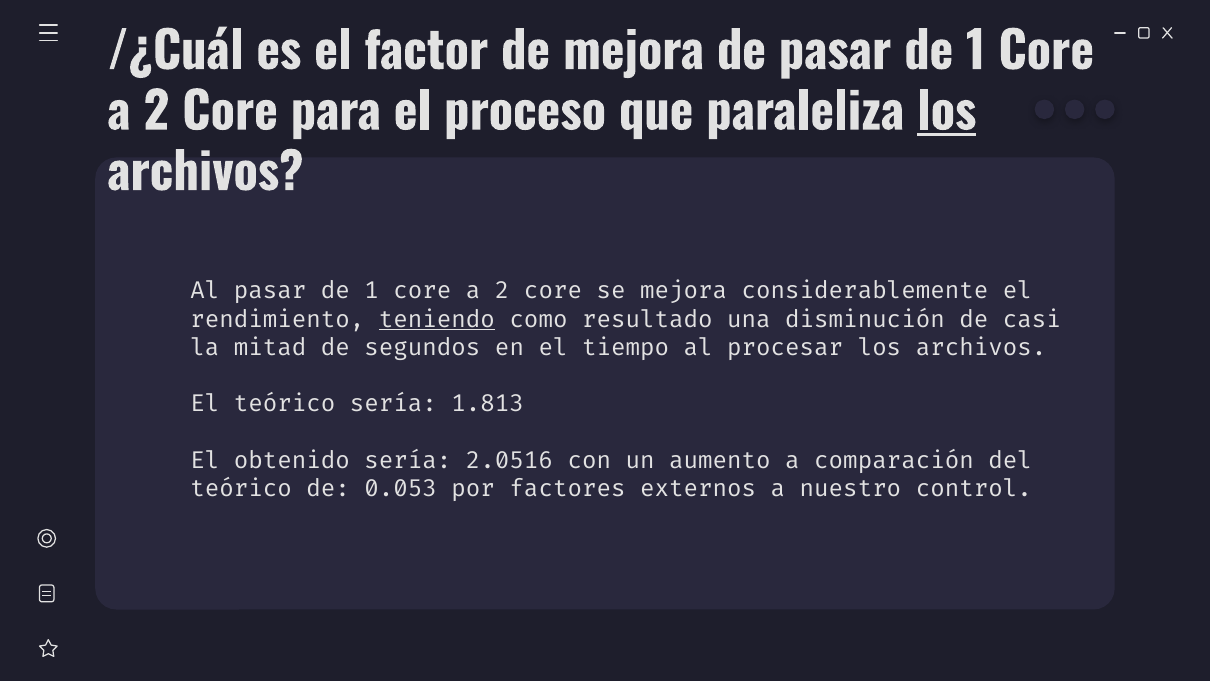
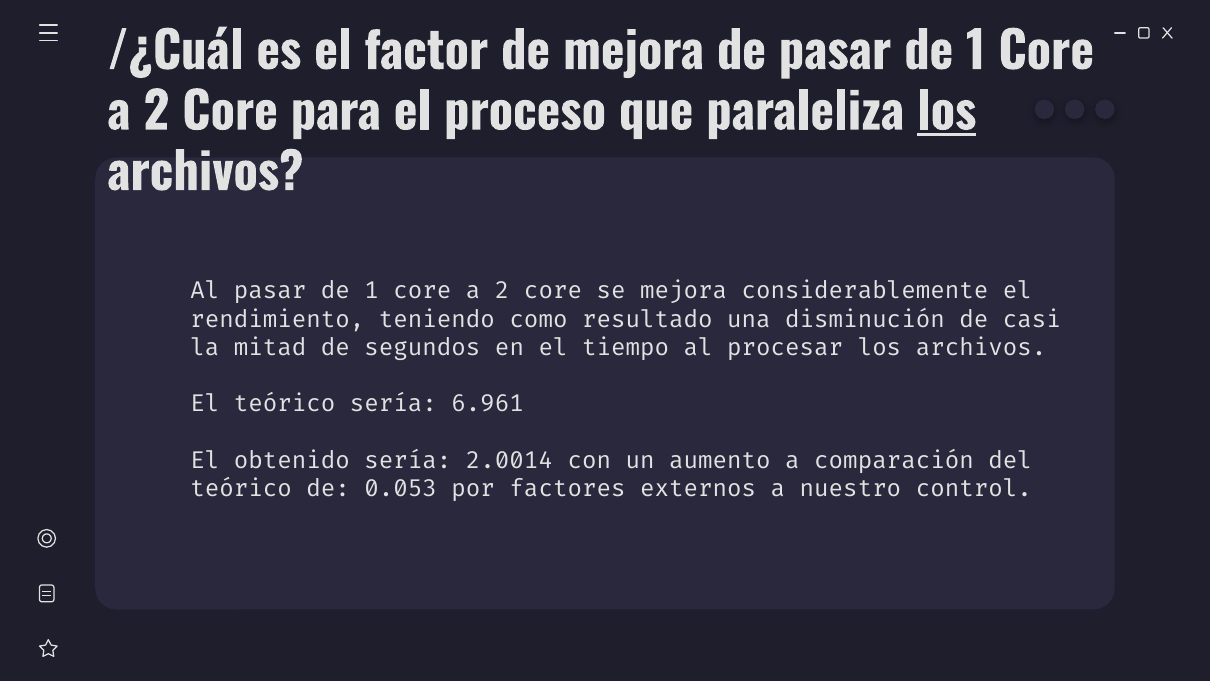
teniendo underline: present -> none (437, 319)
1.813: 1.813 -> 6.961 (488, 404)
2.0516: 2.0516 -> 2.0014 (509, 461)
